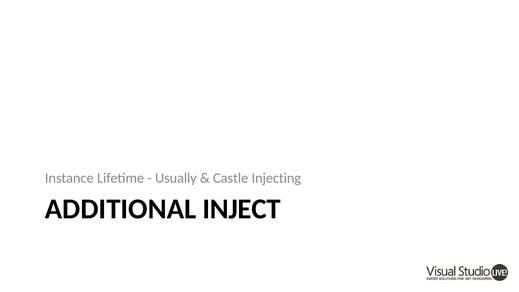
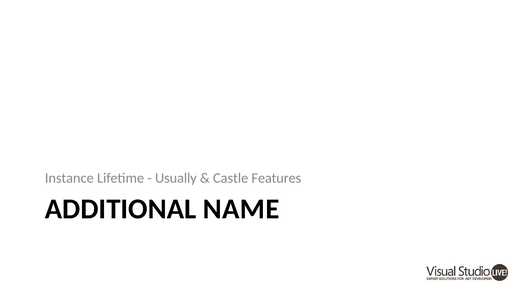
Injecting: Injecting -> Features (276, 178)
INJECT: INJECT -> NAME (241, 209)
